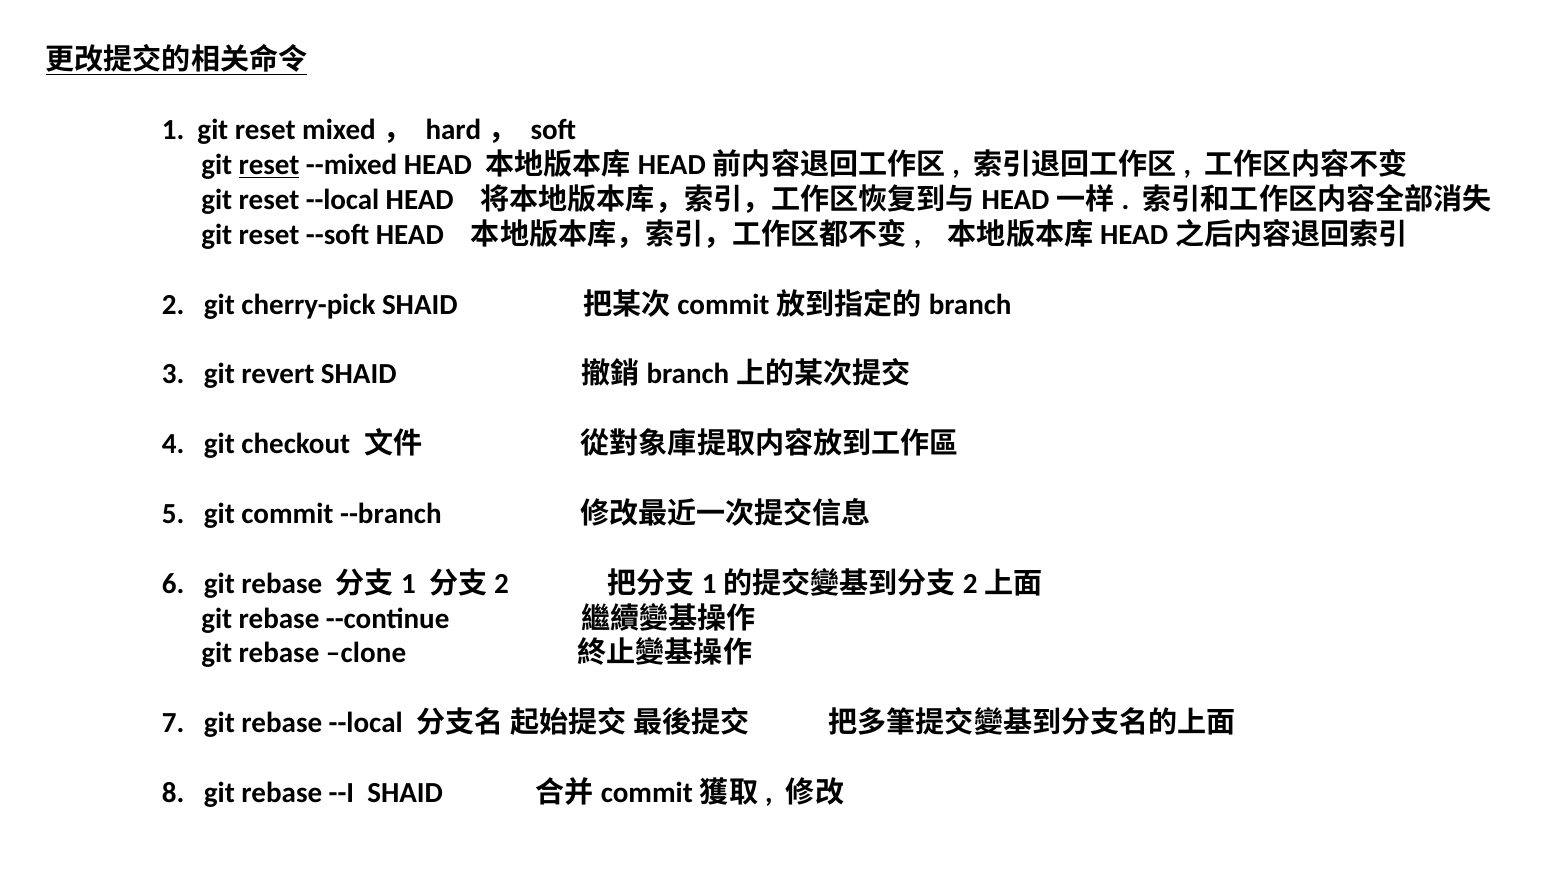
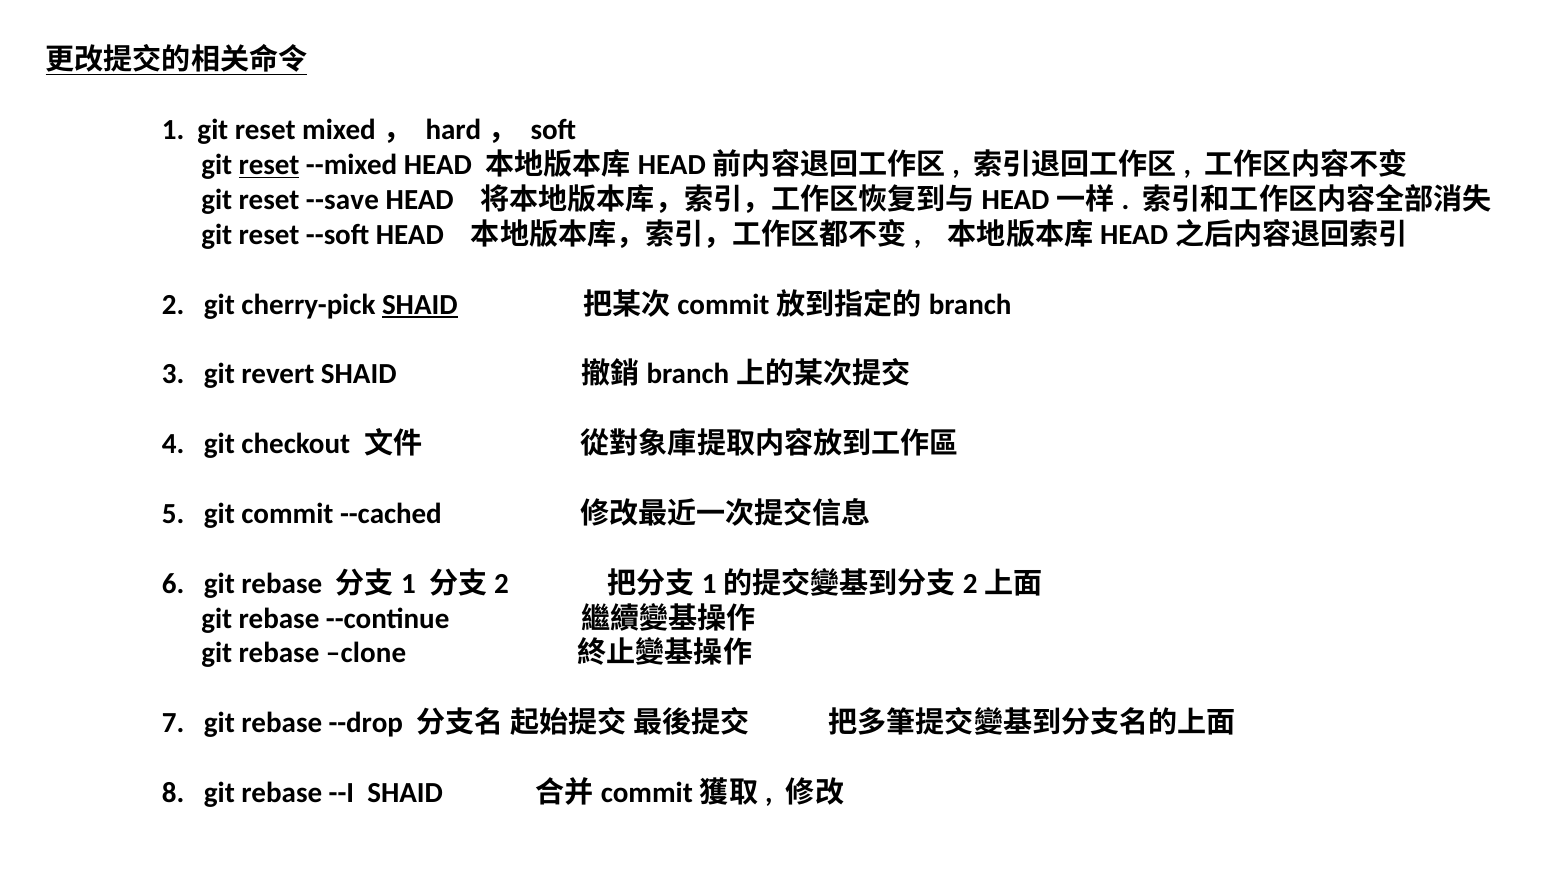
reset --local: --local -> --save (342, 200)
SHAID underline: none -> present (420, 305)
--branch: --branch -> --cached (391, 514)
rebase --local: --local -> --drop (366, 723)
